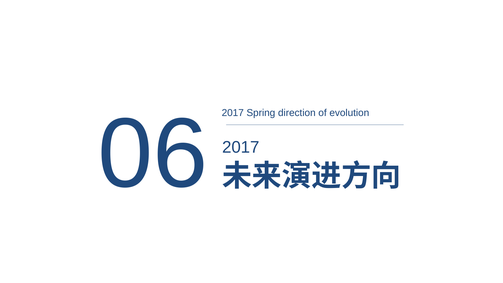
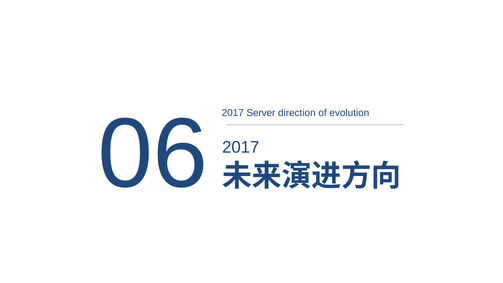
Spring: Spring -> Server (261, 113)
